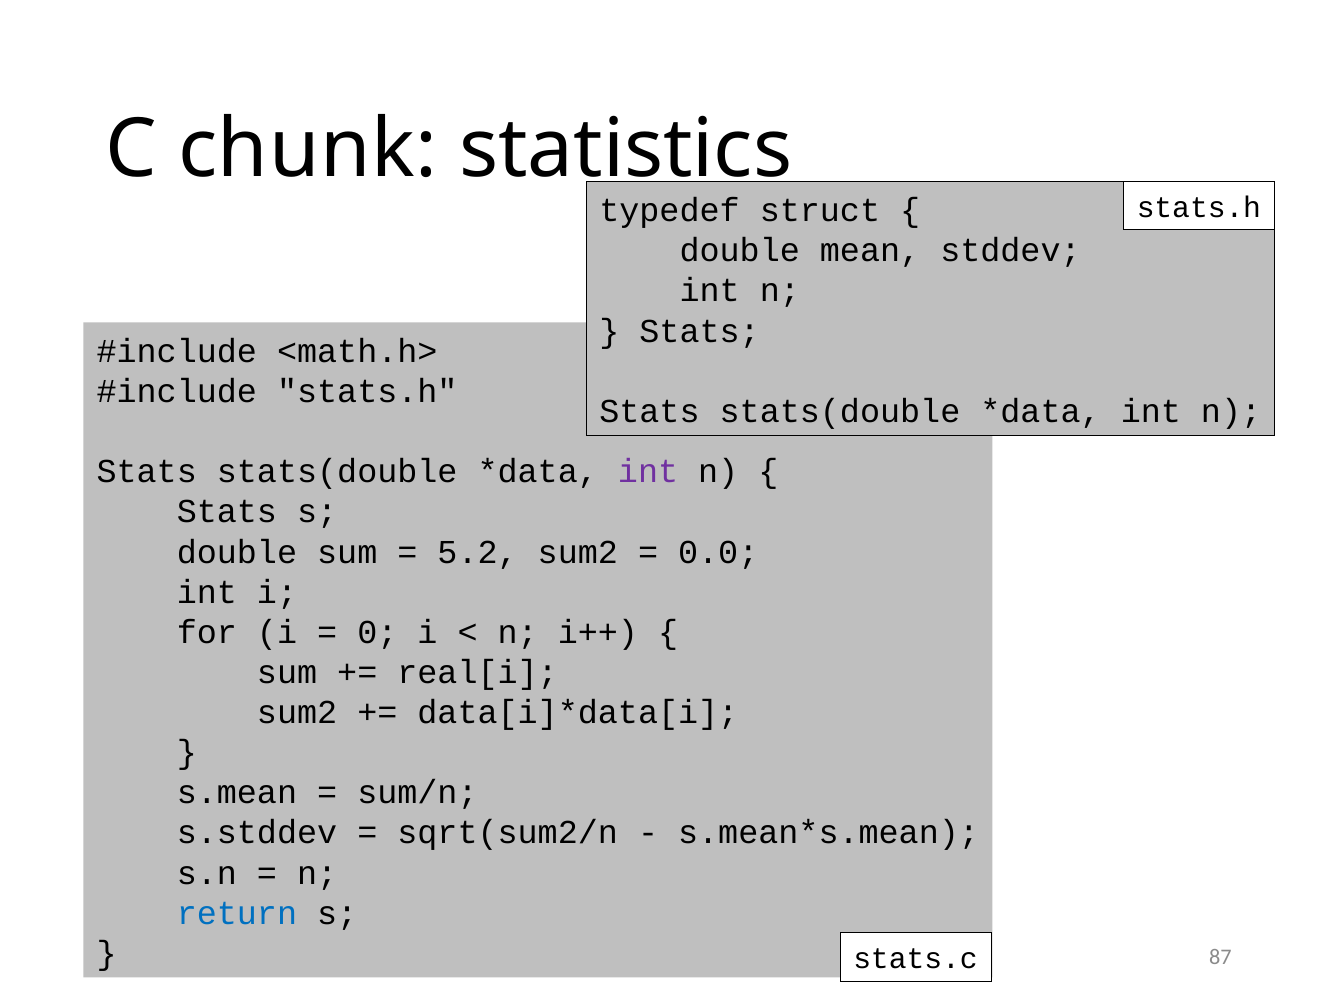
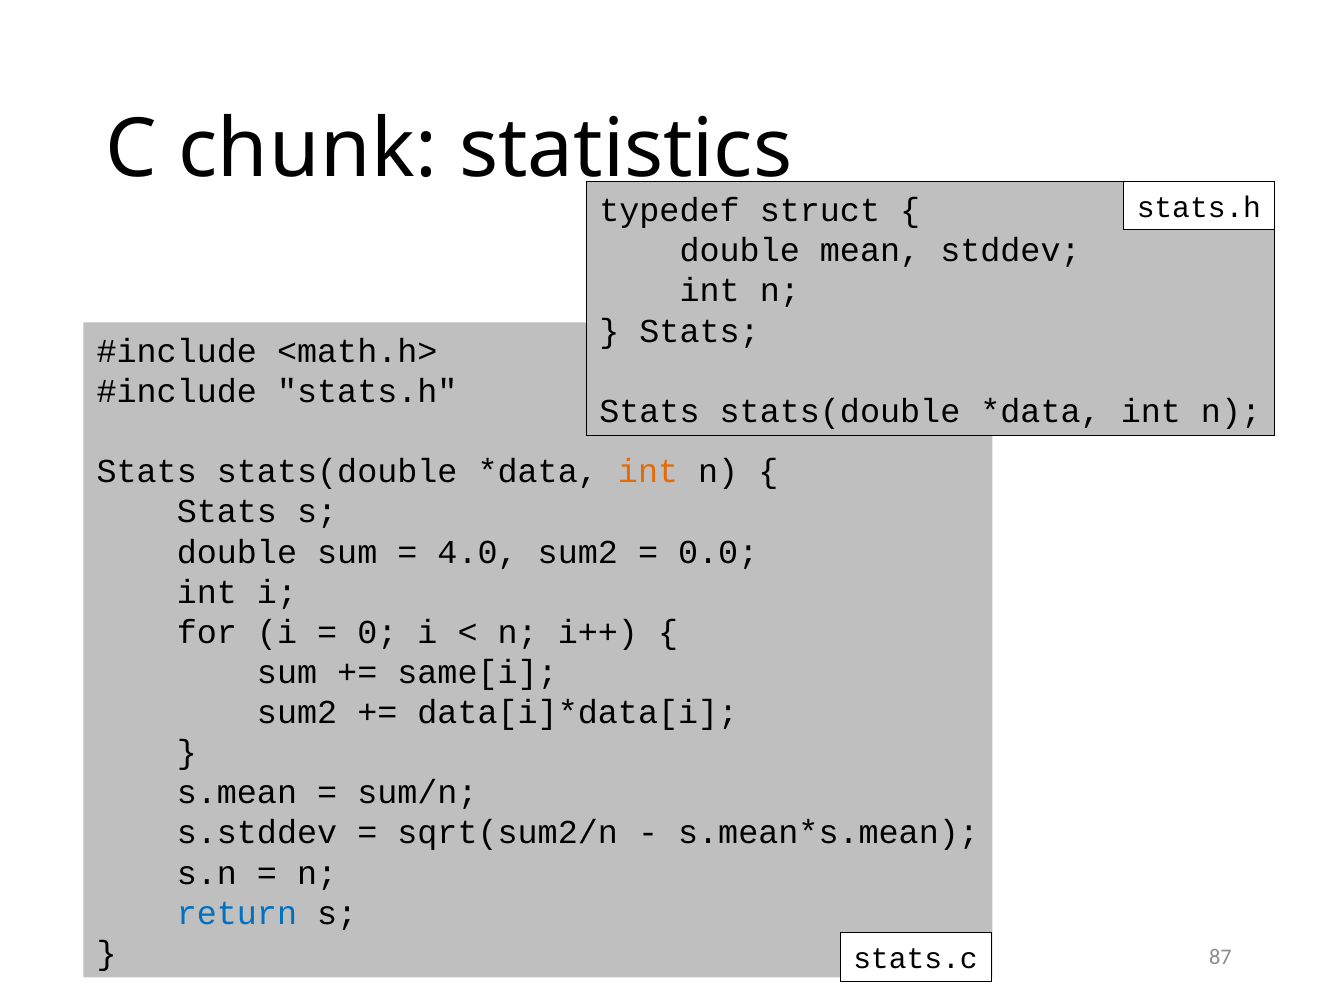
int colour: purple -> orange (648, 472)
5.2: 5.2 -> 4.0 (478, 552)
real[i: real[i -> same[i (478, 672)
